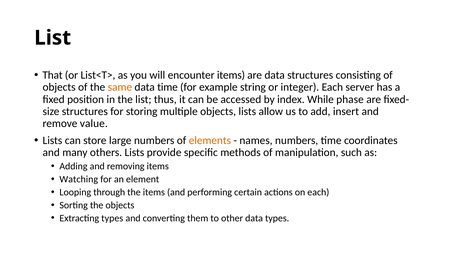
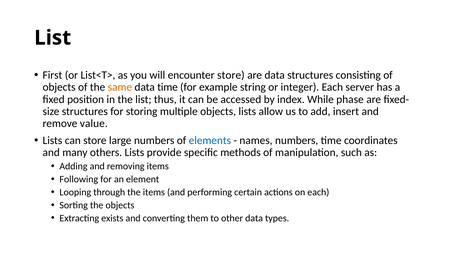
That: That -> First (52, 75)
encounter items: items -> store (231, 75)
elements colour: orange -> blue (210, 140)
Watching: Watching -> Following (79, 179)
Extracting types: types -> exists (112, 218)
